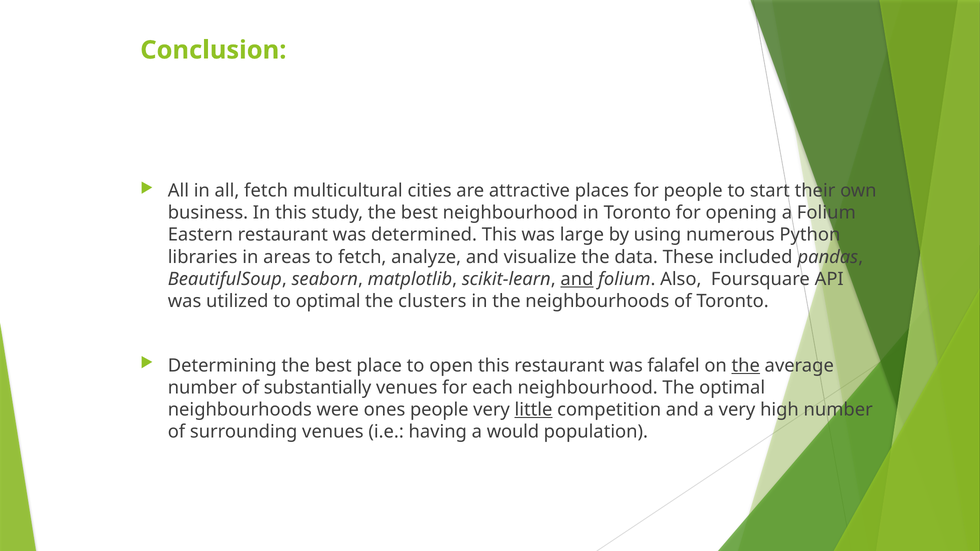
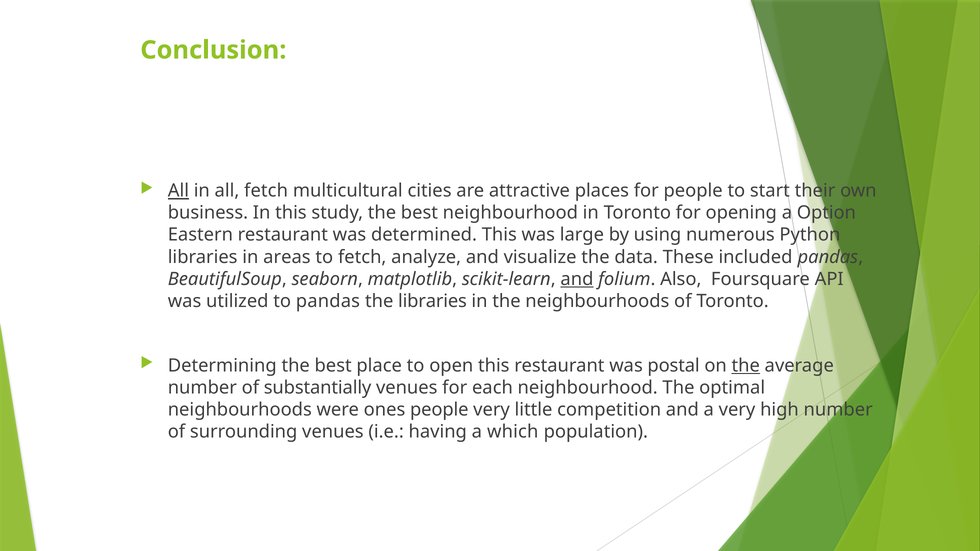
All underline: none -> present (178, 191)
a Folium: Folium -> Option (826, 213)
to optimal: optimal -> pandas (328, 301)
the clusters: clusters -> libraries (433, 301)
falafel: falafel -> postal (674, 366)
little underline: present -> none (534, 410)
would: would -> which (513, 432)
